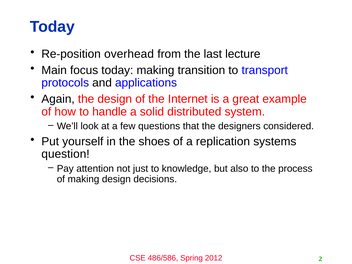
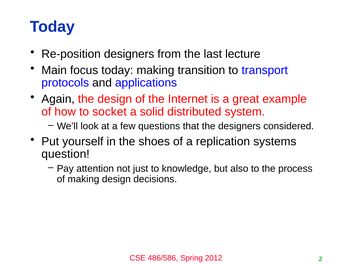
Re-position overhead: overhead -> designers (129, 54)
handle: handle -> socket (109, 112)
